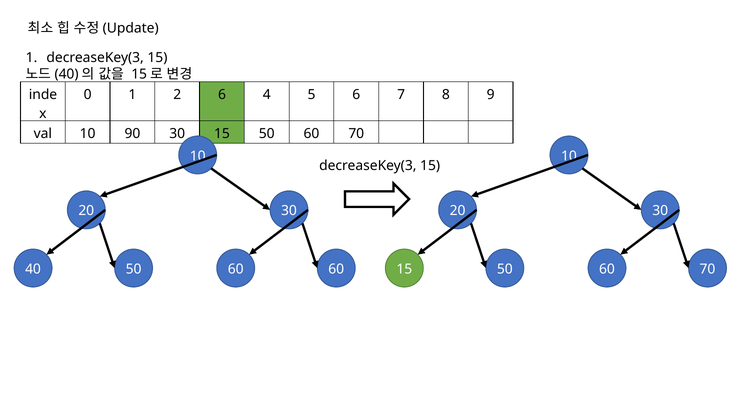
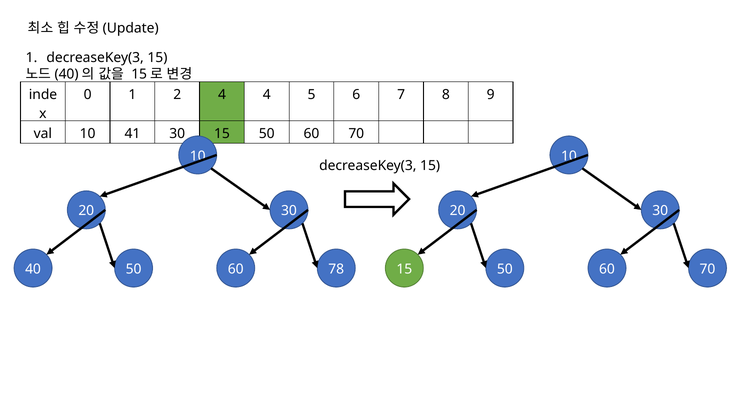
2 6: 6 -> 4 (222, 95)
90: 90 -> 41 (132, 134)
60 60: 60 -> 78 (336, 269)
